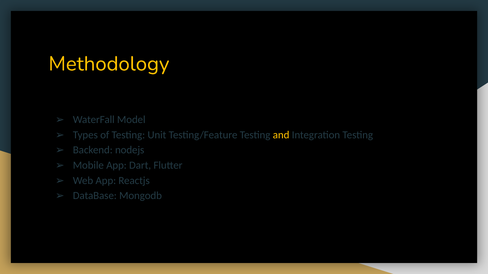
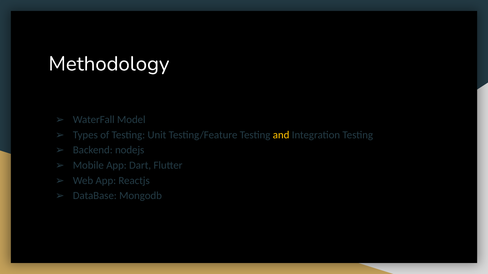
Methodology colour: yellow -> white (109, 64)
